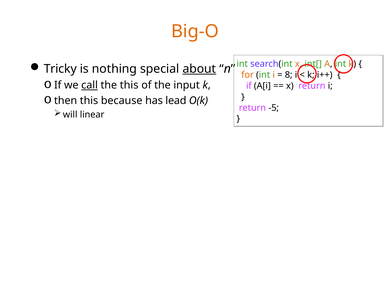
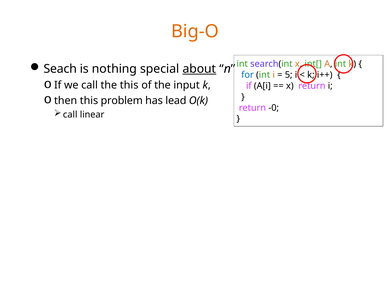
Tricky: Tricky -> Seach (60, 69)
for colour: orange -> blue (248, 75)
8: 8 -> 5 (289, 75)
call underline: present -> none (90, 85)
because: because -> problem (122, 101)
-5: -5 -> -0 (274, 108)
will: will -> call (70, 115)
